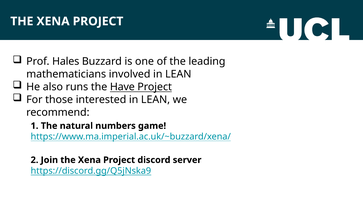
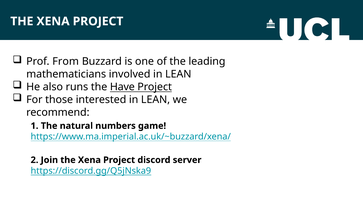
Hales: Hales -> From (66, 62)
